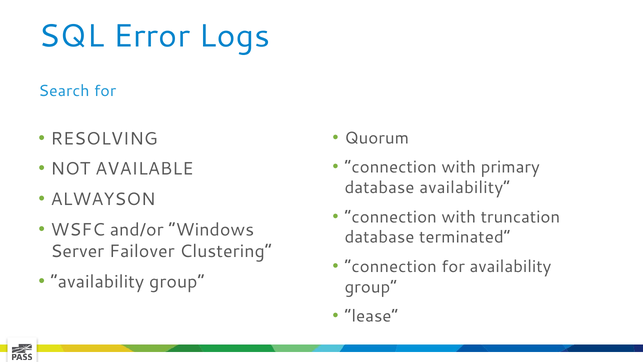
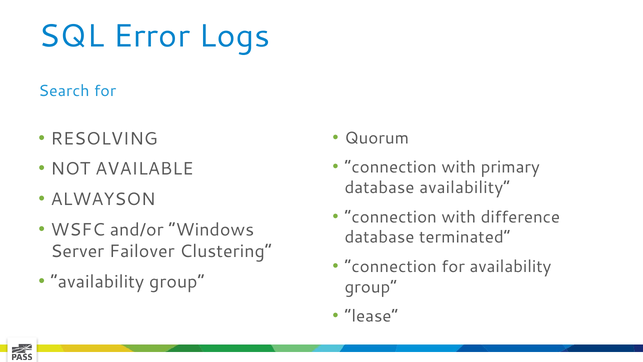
truncation: truncation -> difference (520, 217)
